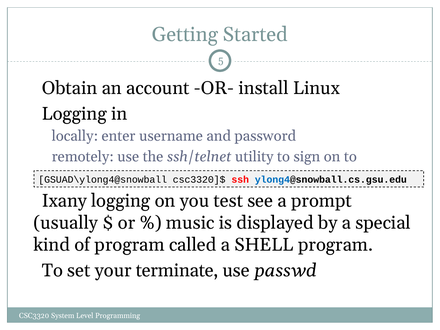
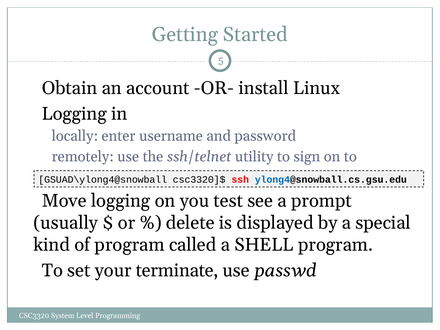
Ixany: Ixany -> Move (64, 201)
music: music -> delete (190, 223)
